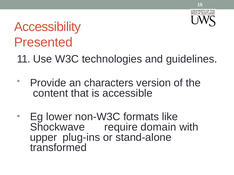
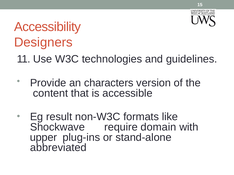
Presented: Presented -> Designers (43, 42)
lower: lower -> result (59, 117)
transformed: transformed -> abbreviated (58, 148)
